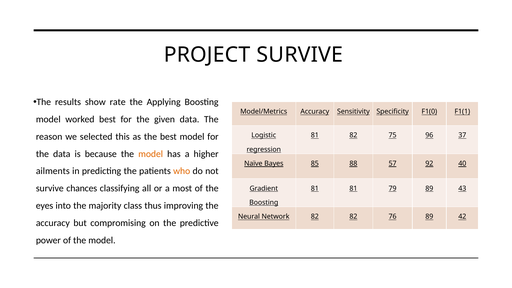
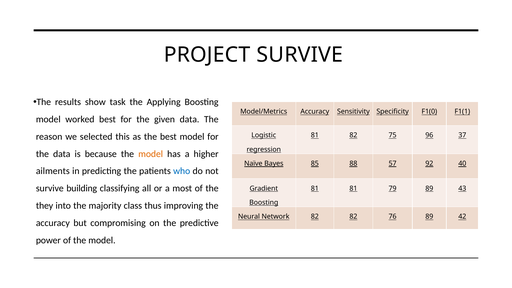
rate: rate -> task (118, 102)
who colour: orange -> blue (182, 171)
chances: chances -> building (82, 188)
eyes: eyes -> they (45, 206)
